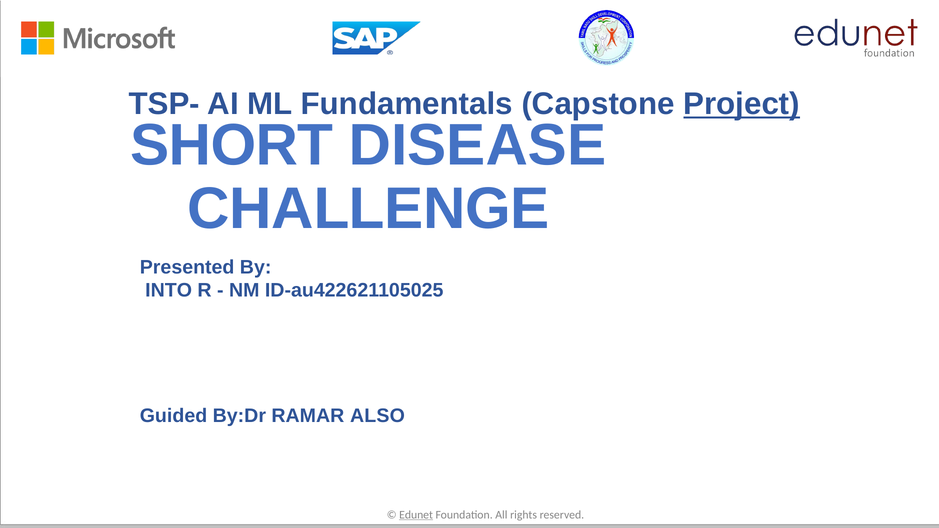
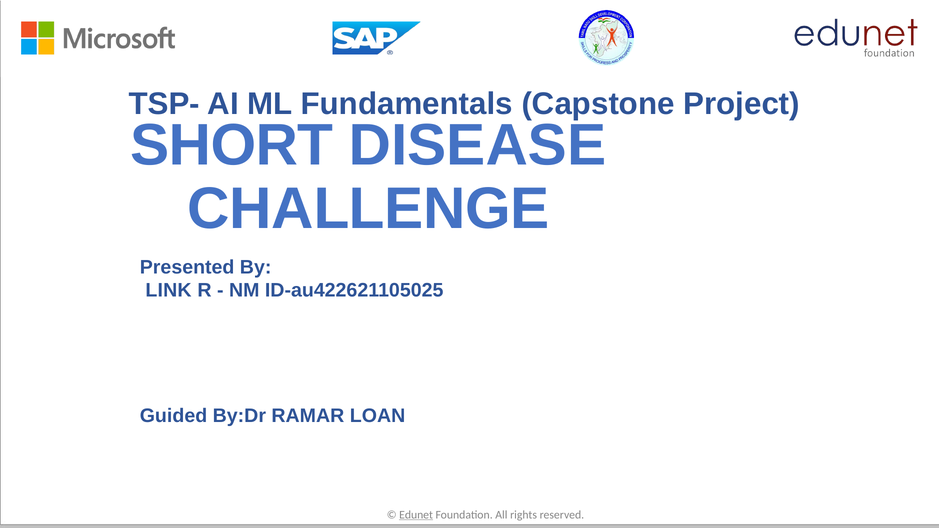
Project underline: present -> none (742, 104)
INTO: INTO -> LINK (169, 291)
ALSO: ALSO -> LOAN (378, 416)
